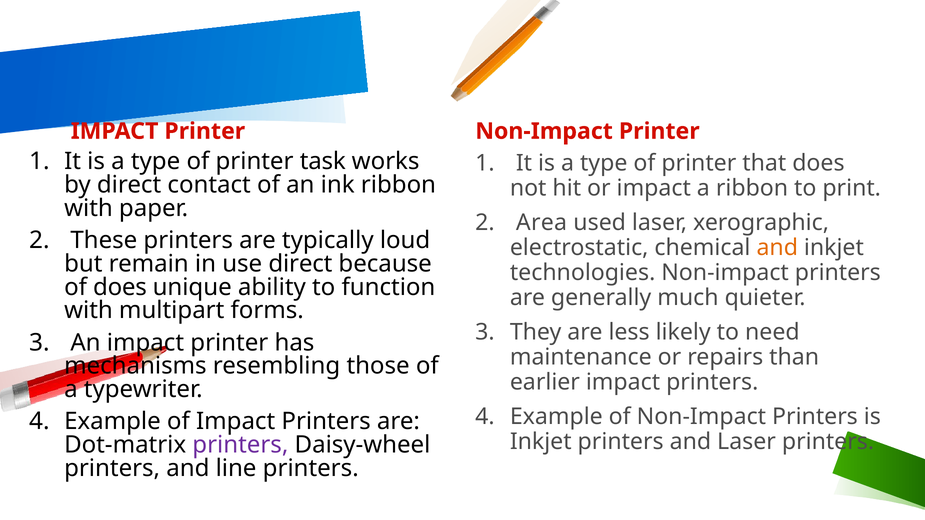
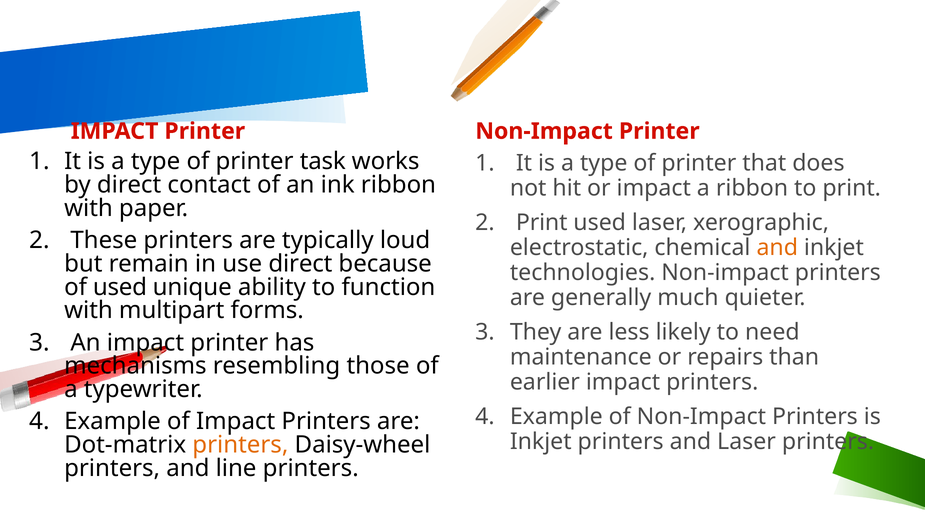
Area: Area -> Print (542, 223)
of does: does -> used (120, 287)
printers colour: purple -> orange (240, 445)
